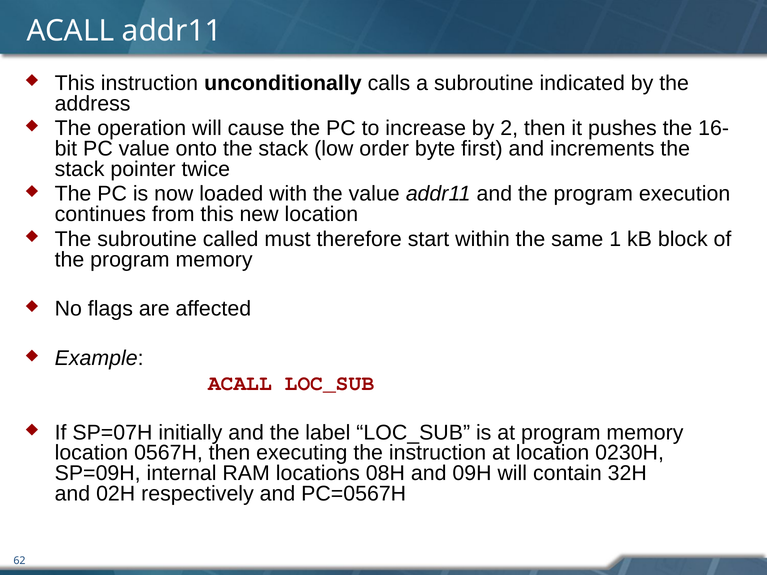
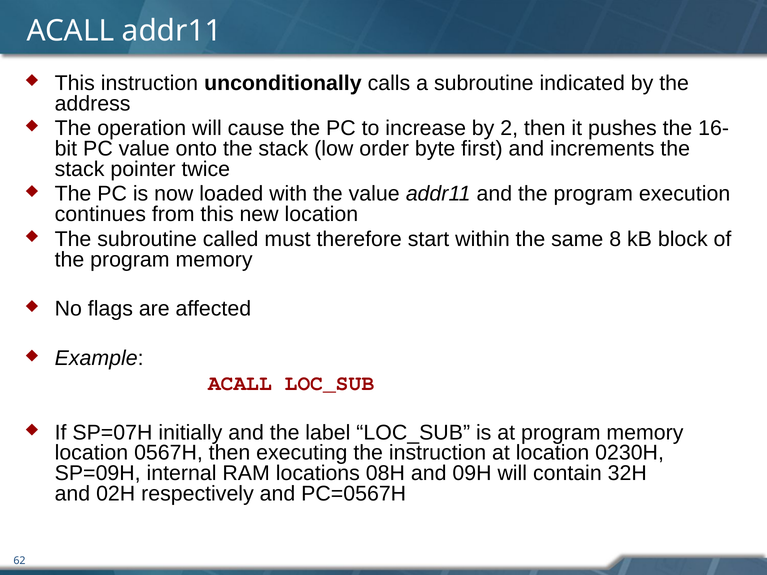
1: 1 -> 8 (615, 239)
